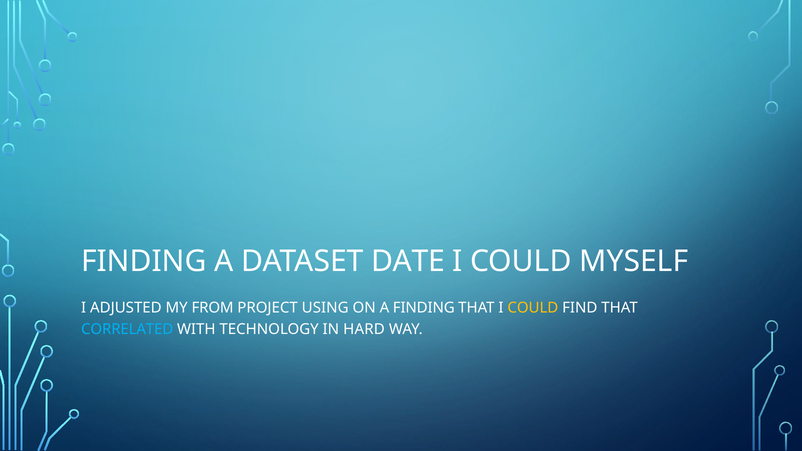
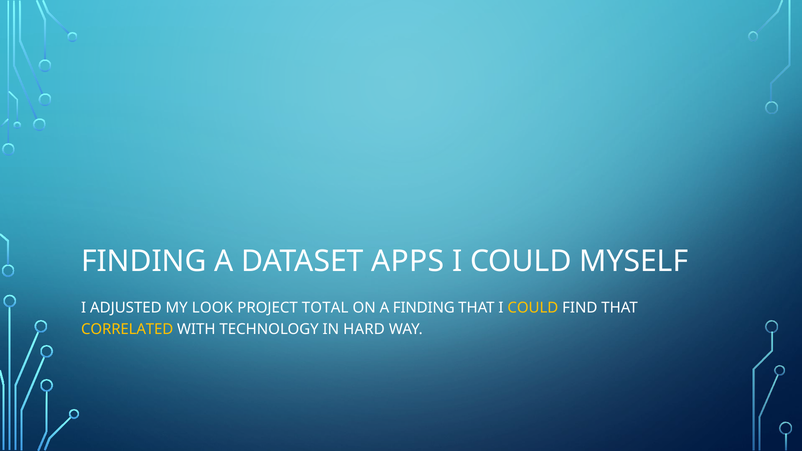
DATE: DATE -> APPS (408, 262)
FROM: FROM -> LOOK (212, 308)
USING: USING -> TOTAL (325, 308)
CORRELATED colour: light blue -> yellow (127, 329)
